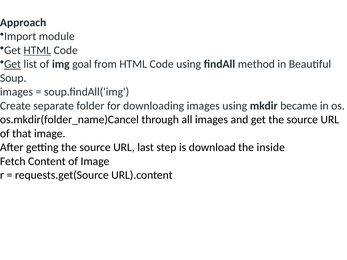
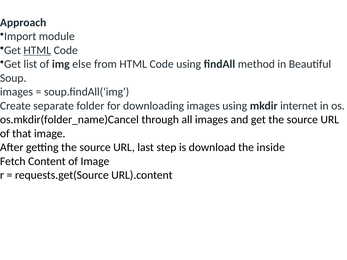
Get underline: present -> none (13, 64)
goal: goal -> else (82, 64)
became: became -> internet (299, 106)
